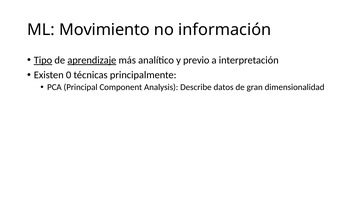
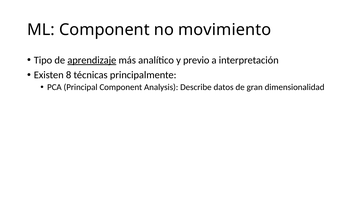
ML Movimiento: Movimiento -> Component (104, 30)
información: información -> movimiento (225, 30)
Tipo underline: present -> none (43, 60)
0: 0 -> 8 (69, 75)
